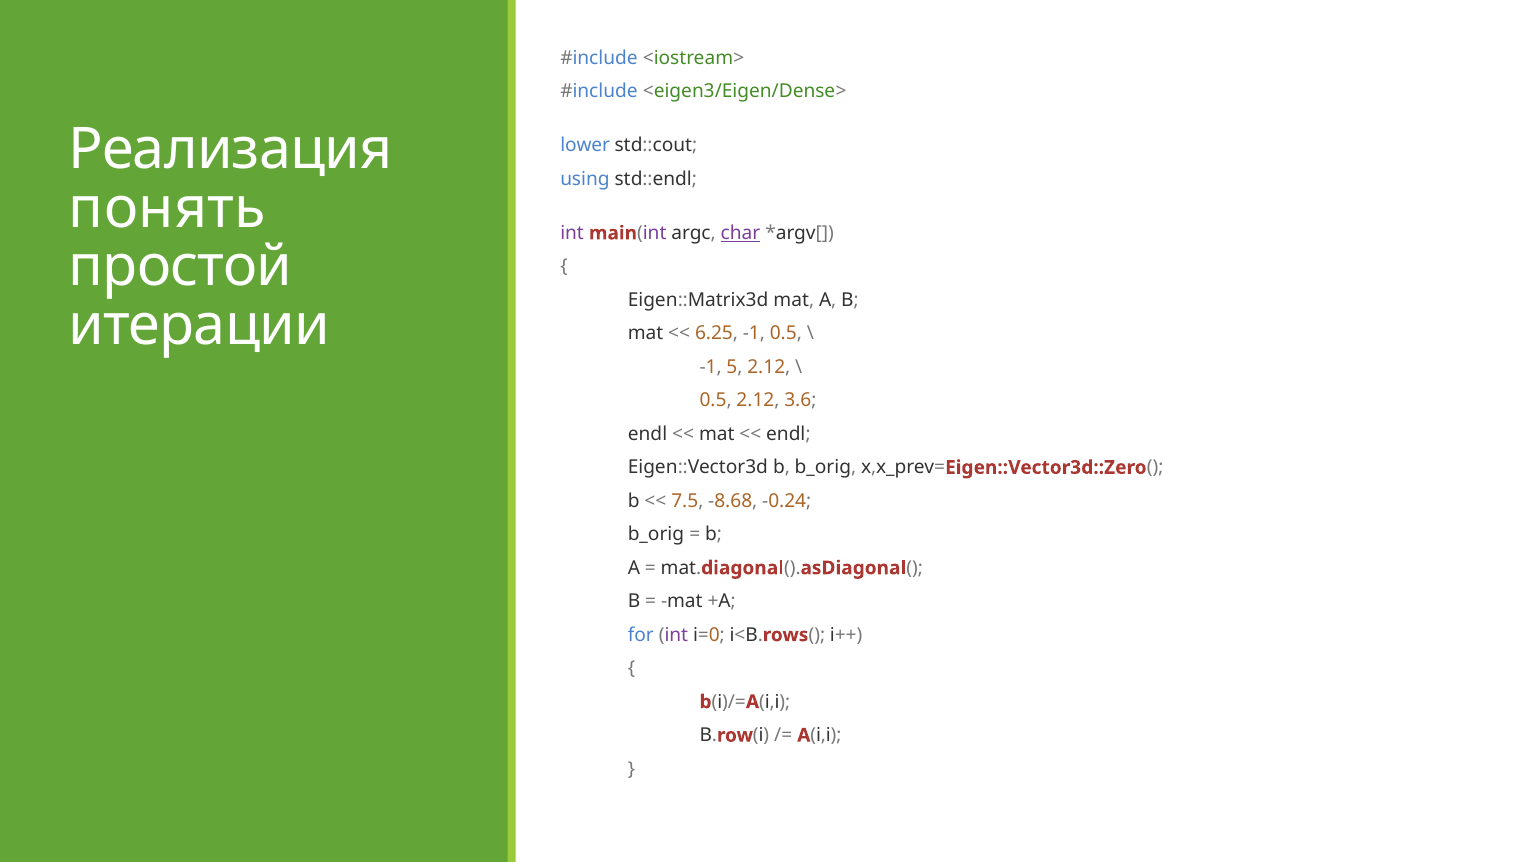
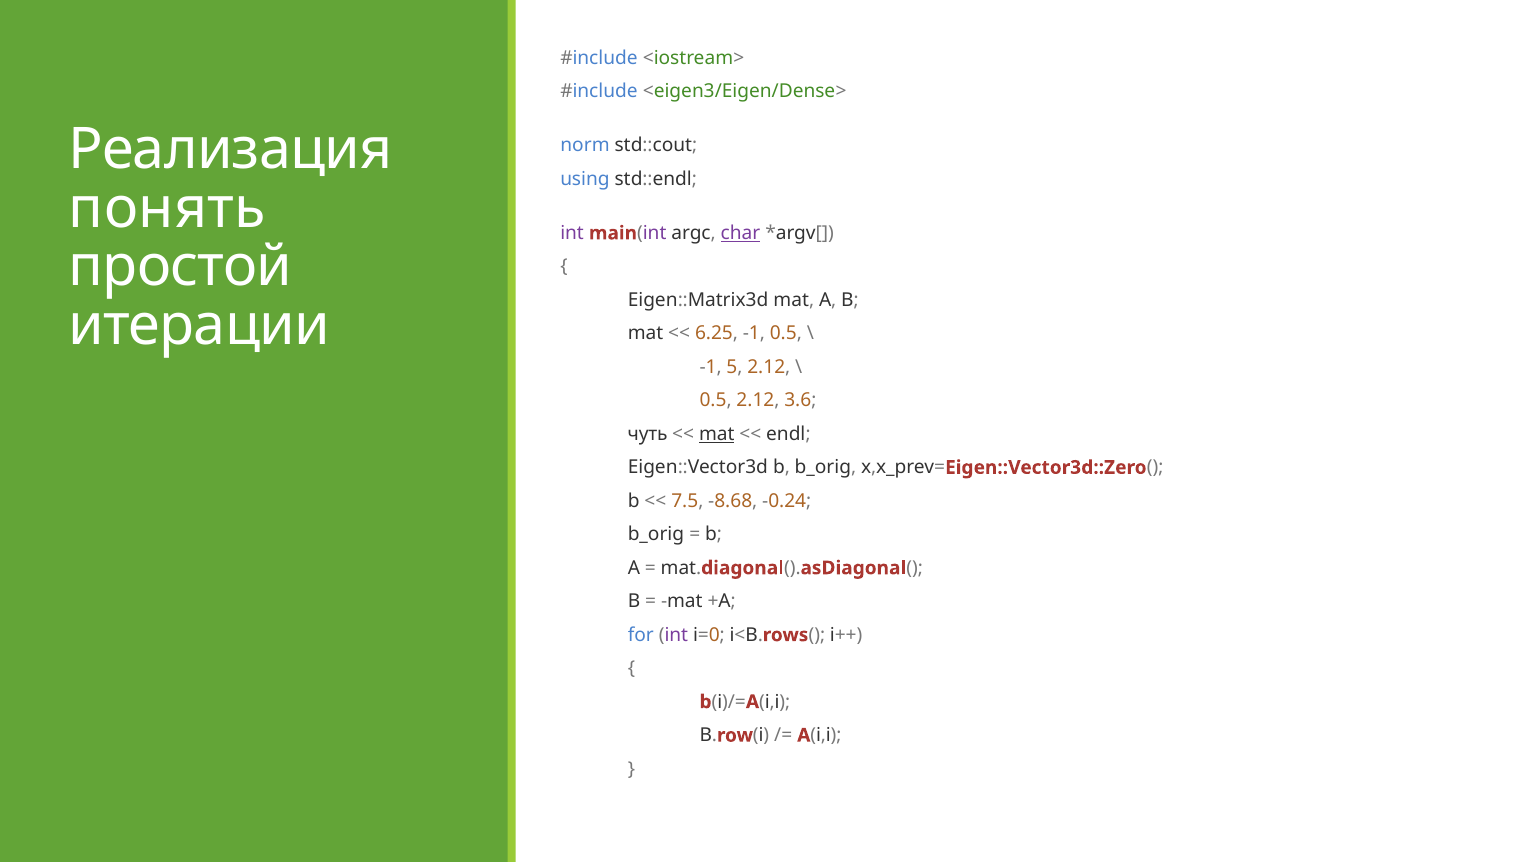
lower: lower -> norm (585, 145)
endl: endl -> чуть (648, 434)
mat underline: none -> present (717, 434)
